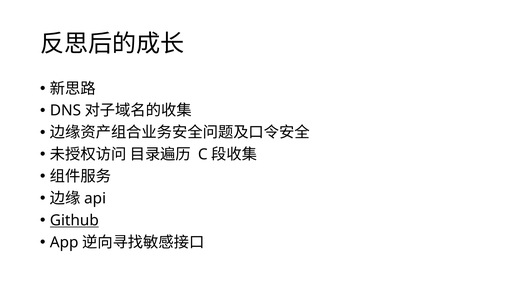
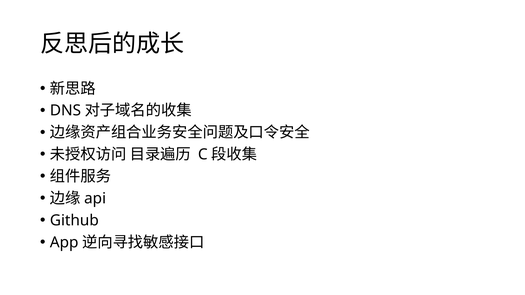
Github underline: present -> none (74, 221)
